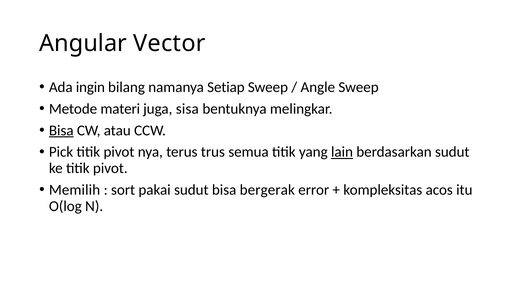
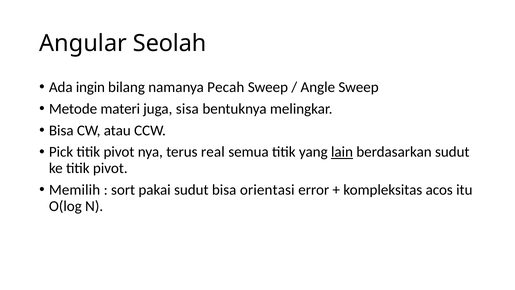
Vector: Vector -> Seolah (170, 43)
Setiap: Setiap -> Pecah (226, 87)
Bisa underline: present -> none (61, 130)
trus: trus -> real (213, 152)
bergerak: bergerak -> orientasi (267, 190)
